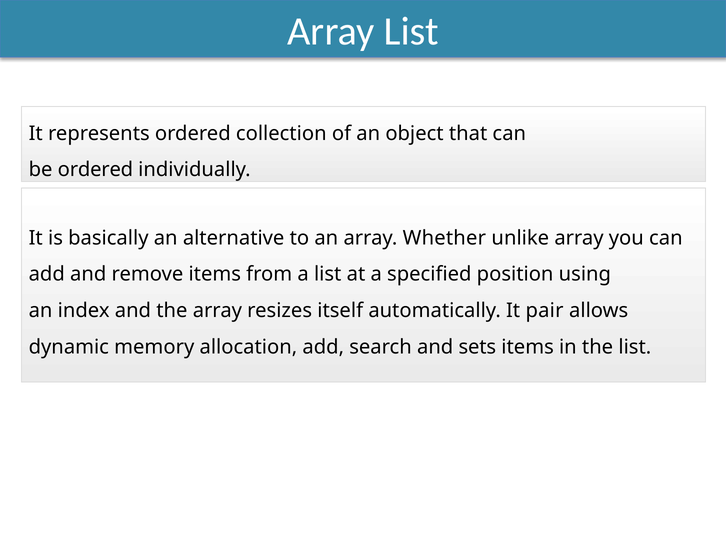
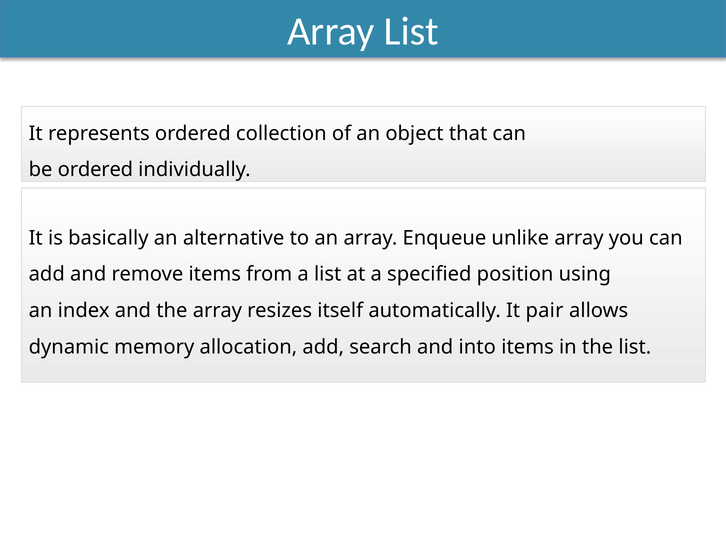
Whether: Whether -> Enqueue (444, 238)
sets: sets -> into (477, 347)
